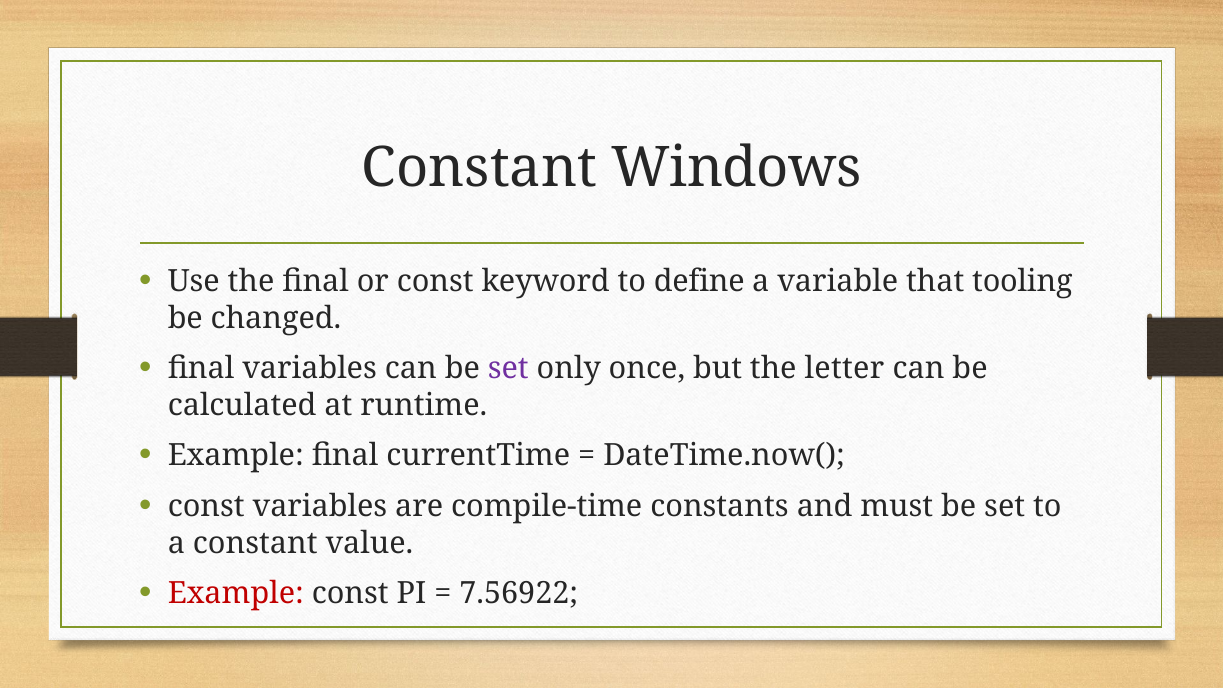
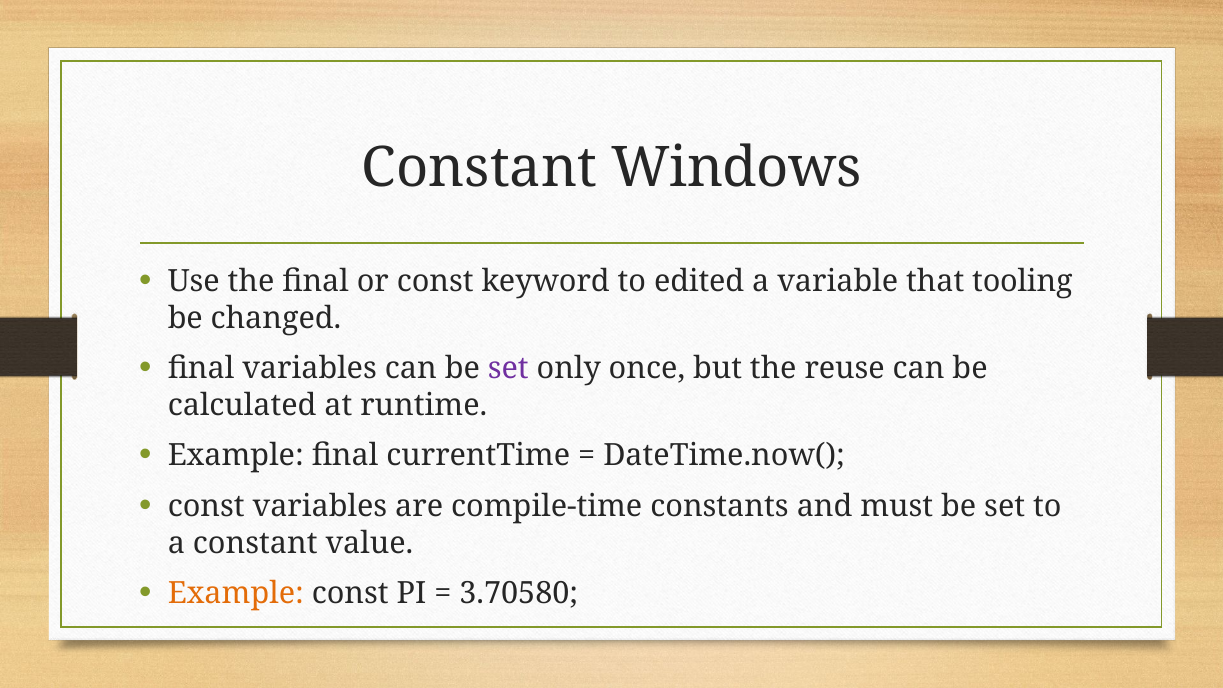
define: define -> edited (699, 282)
letter: letter -> reuse (845, 369)
Example colour: red -> orange (236, 593)
7.56922: 7.56922 -> 3.70580 (519, 593)
